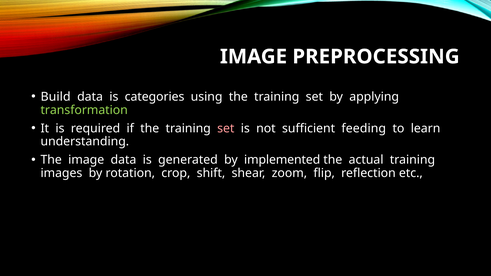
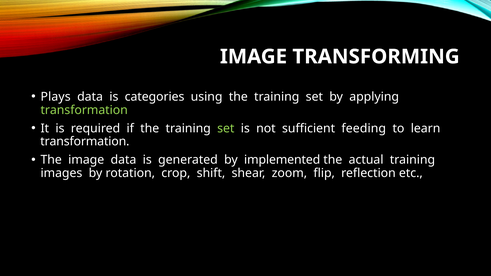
PREPROCESSING: PREPROCESSING -> TRANSFORMING (376, 57)
Build: Build -> Plays (56, 97)
set colour: pink -> light green (226, 128)
understanding: understanding -> transformation (85, 142)
